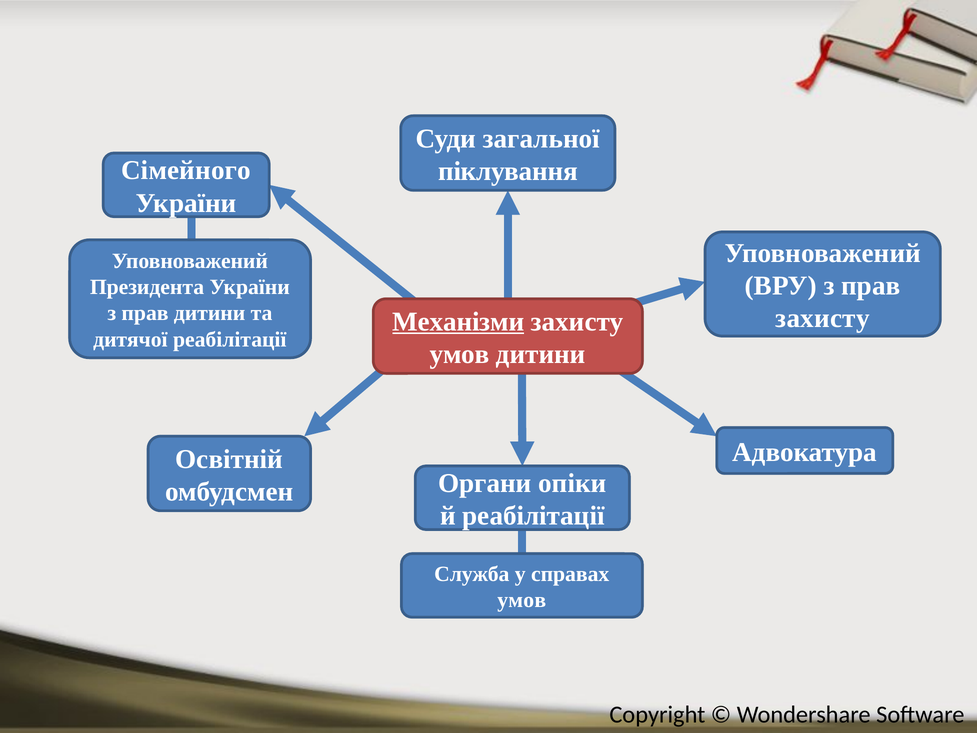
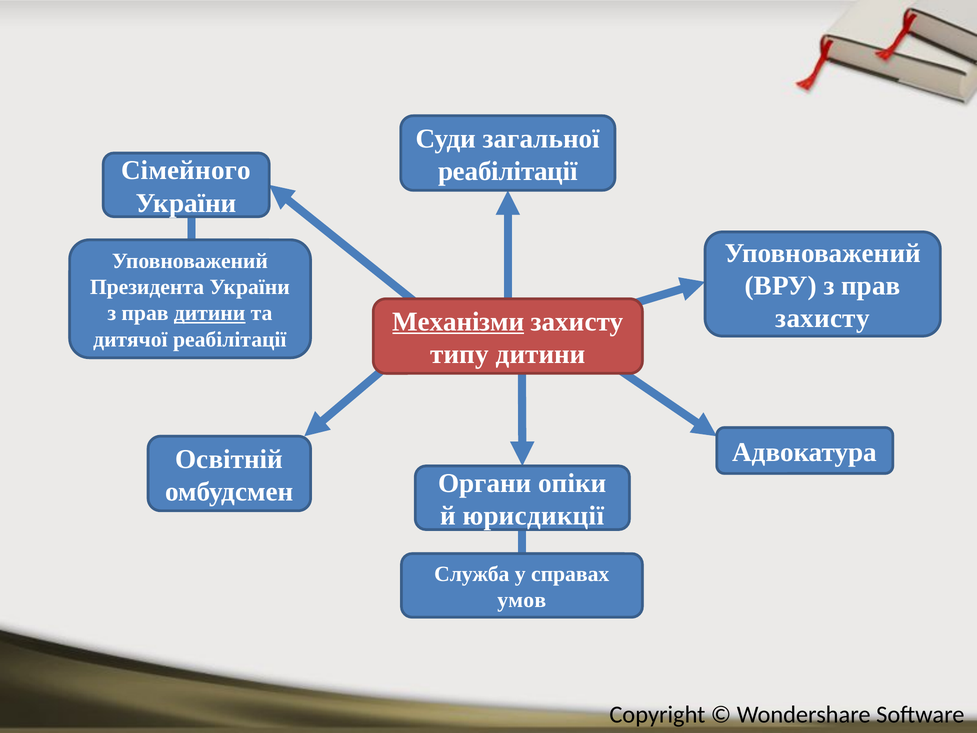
піклування: піклування -> реабілітації (508, 171)
дитини underline: none -> present (210, 313)
умов: умов -> типу (459, 354)
й реабілітації: реабілітації -> юрисдикції (533, 516)
